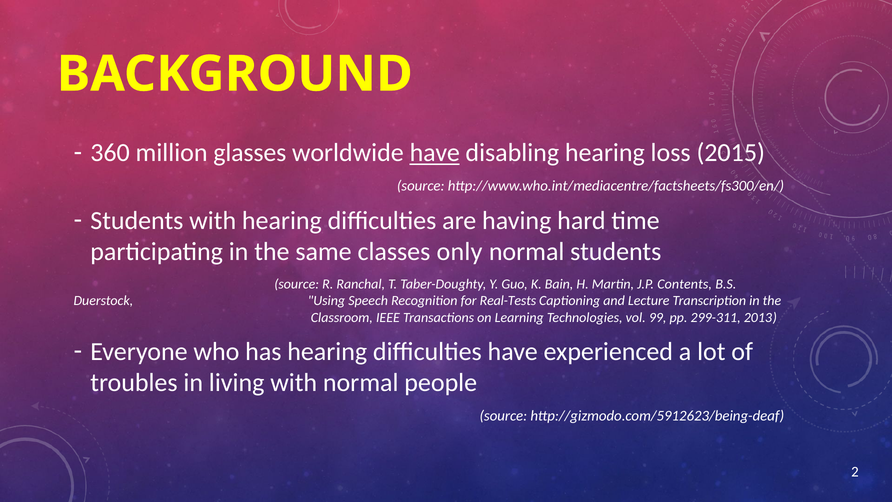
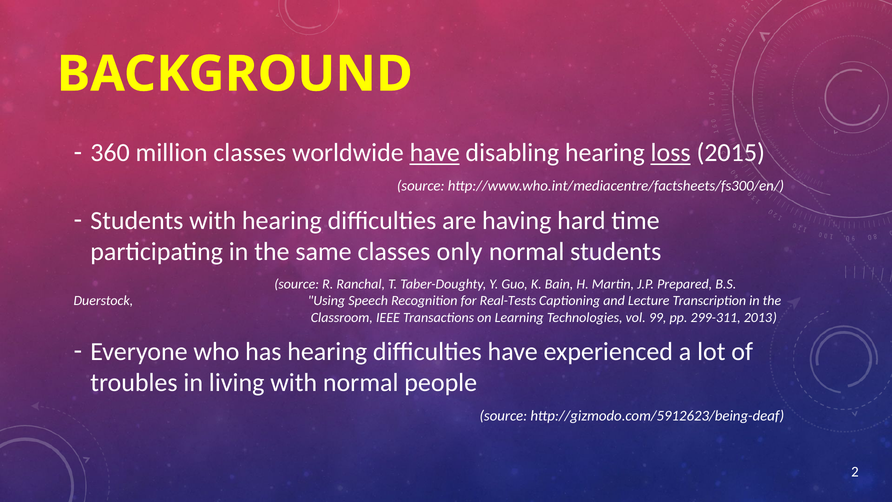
million glasses: glasses -> classes (250, 153)
loss underline: none -> present (671, 153)
Contents: Contents -> Prepared (685, 284)
